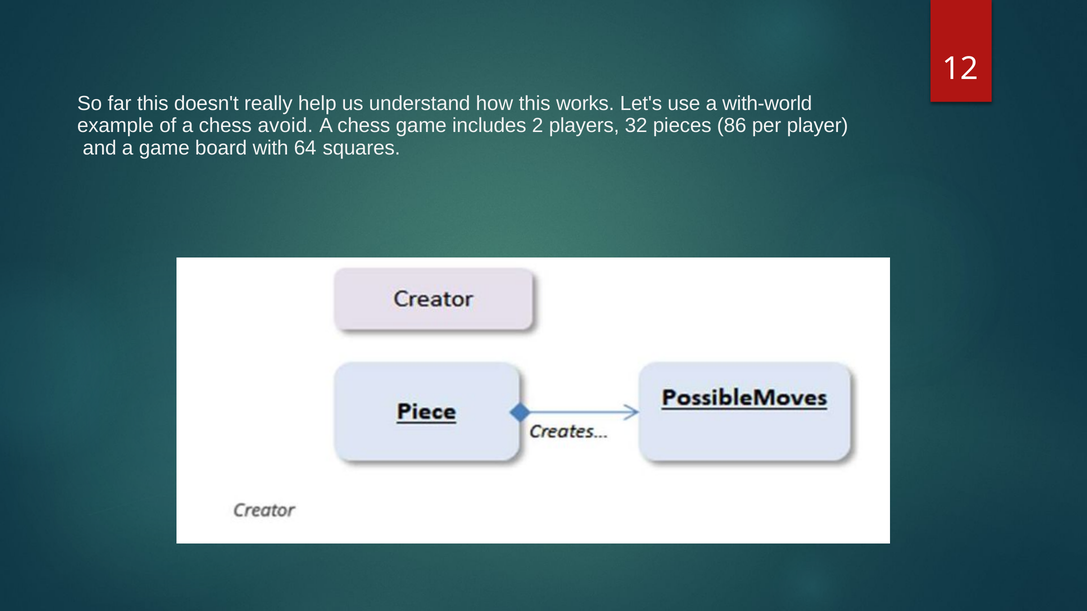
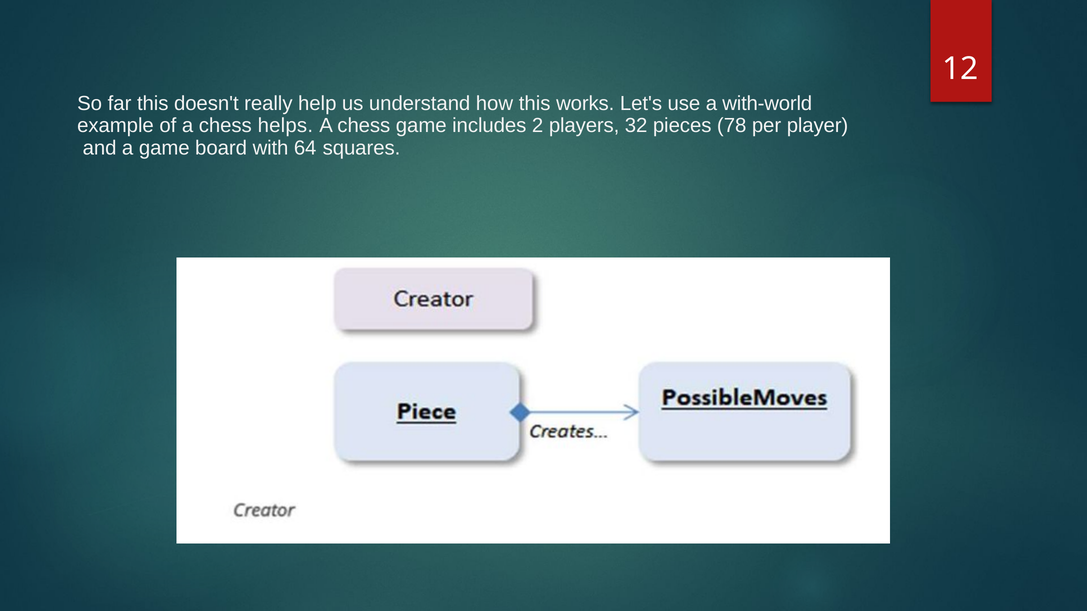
avoid: avoid -> helps (285, 126)
86: 86 -> 78 (732, 126)
